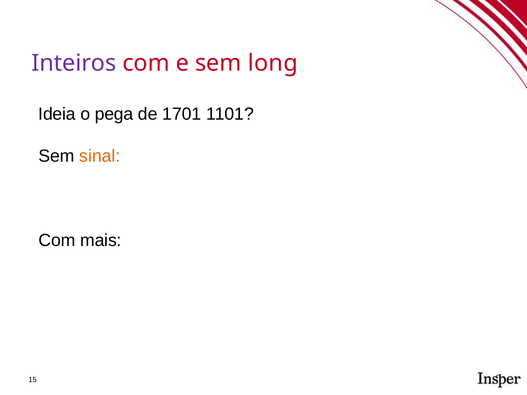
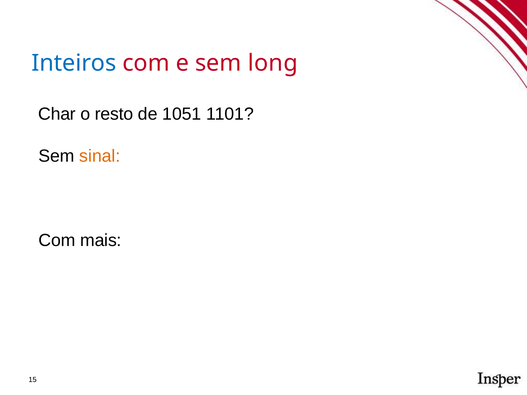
Inteiros colour: purple -> blue (74, 63)
Ideia: Ideia -> Char (57, 114)
pega: pega -> resto (114, 114)
1701: 1701 -> 1051 (182, 114)
